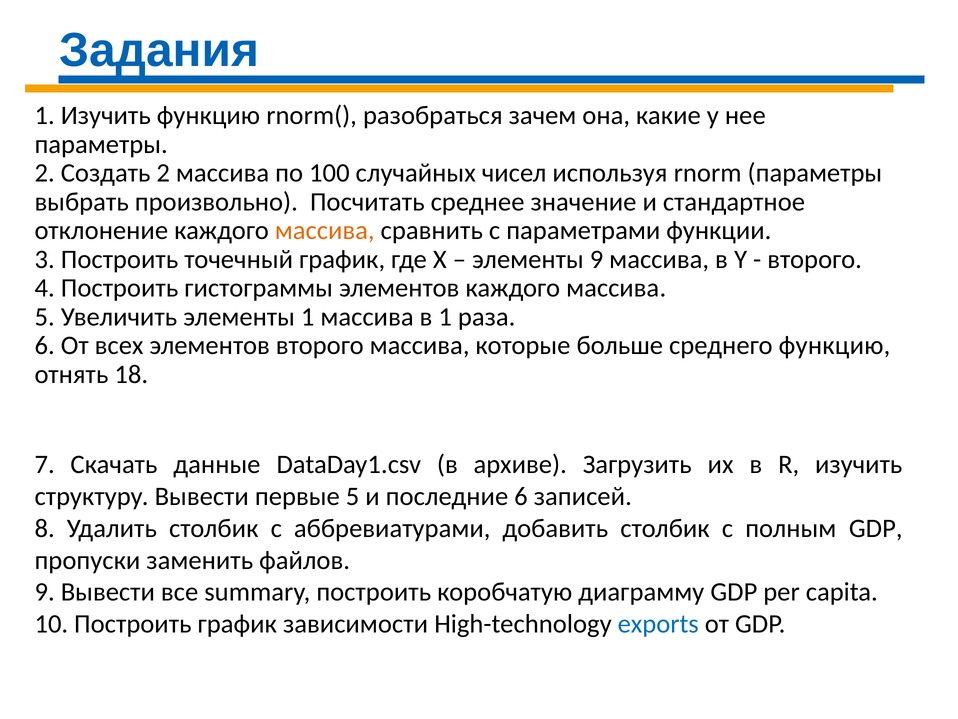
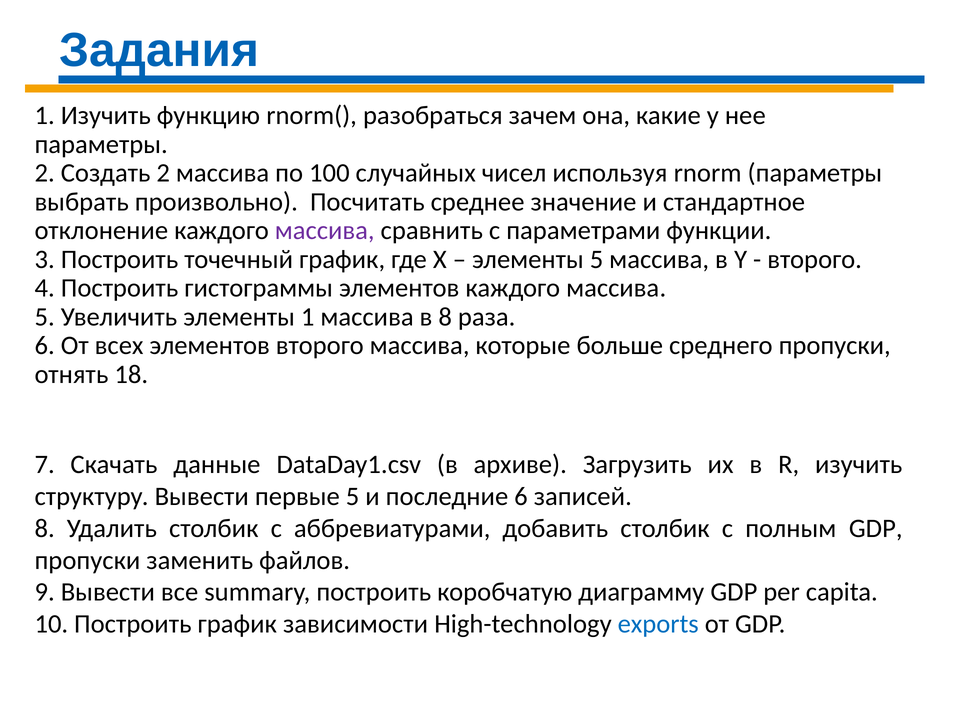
массива colour: orange -> purple (325, 230)
элементы 9: 9 -> 5 (597, 259)
в 1: 1 -> 8 (445, 317)
среднего функцию: функцию -> пропуски (835, 345)
